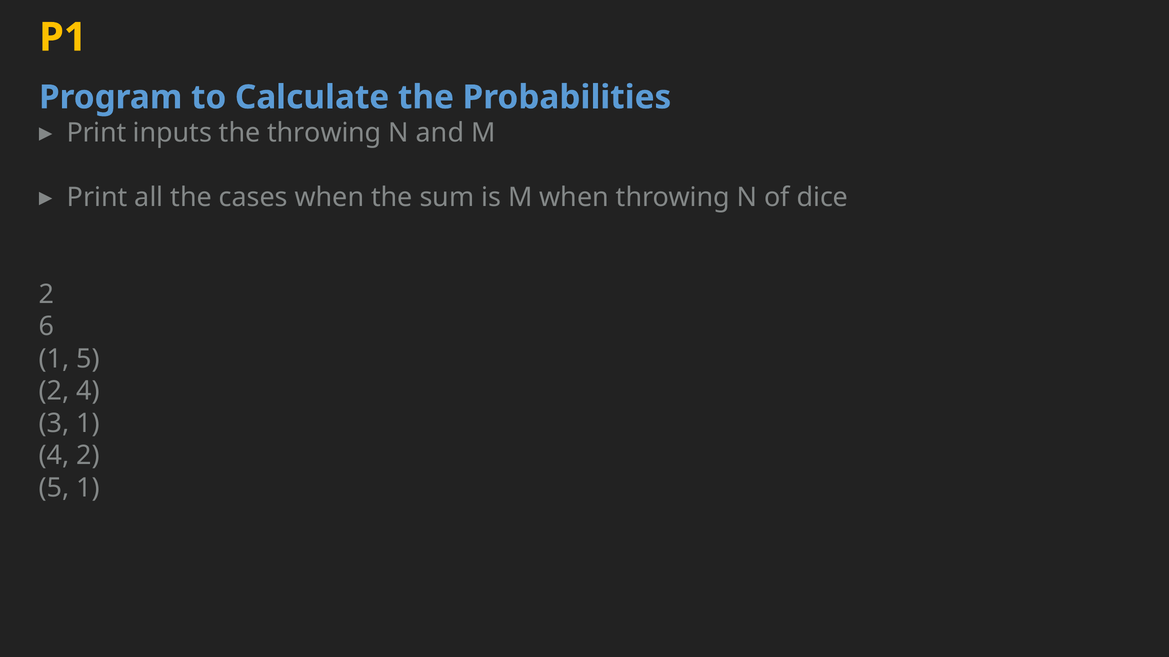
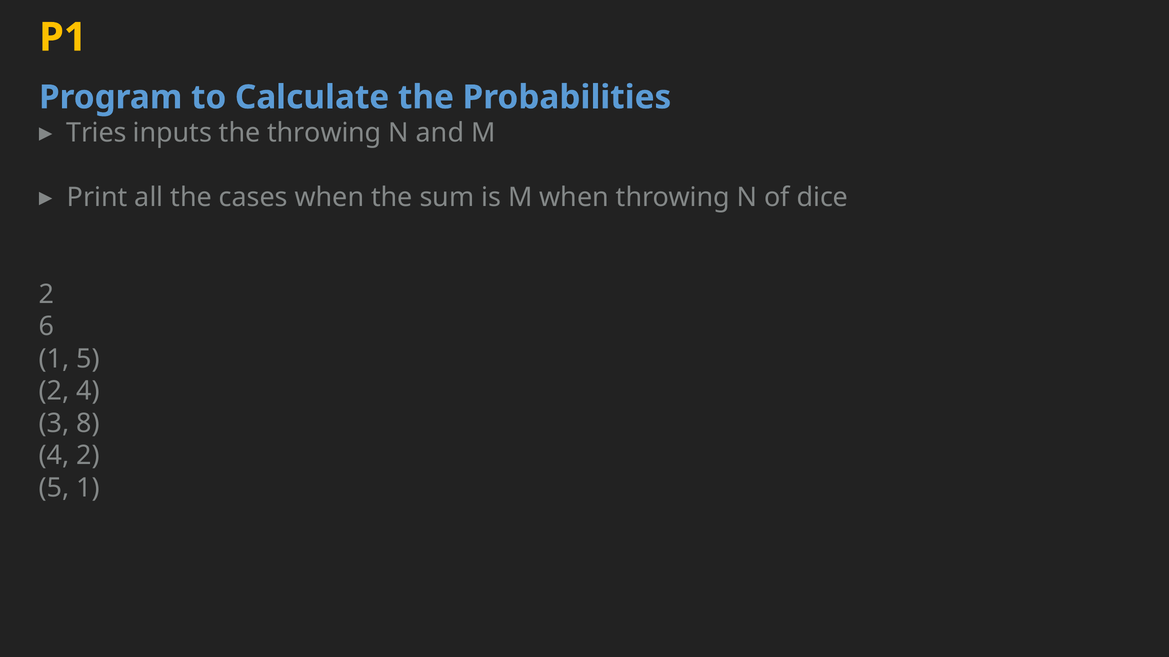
Print: Print -> Tries (96, 133)
3 1: 1 -> 8 (88, 424)
